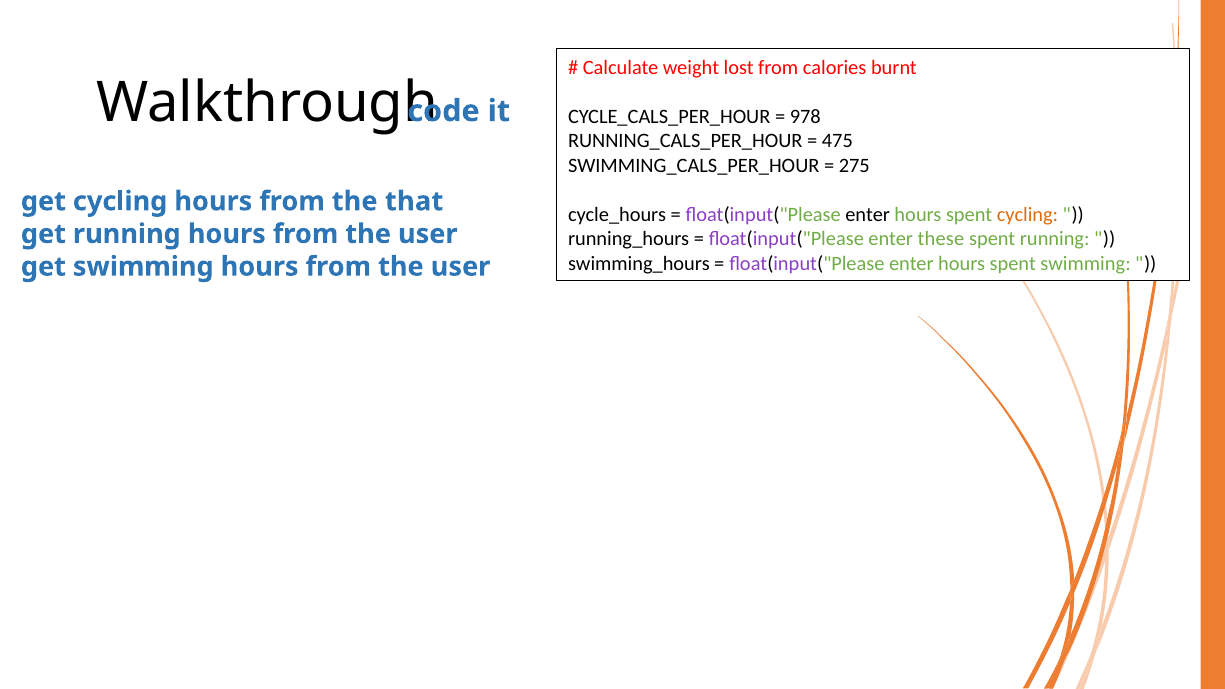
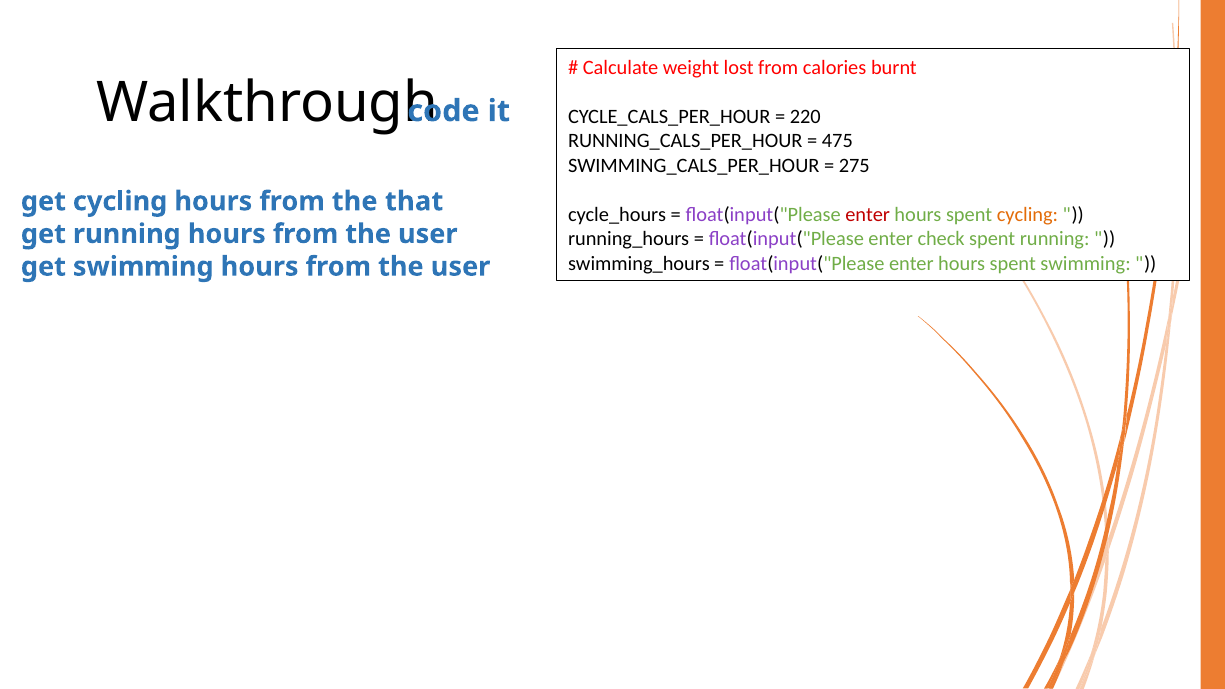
978: 978 -> 220 (805, 116)
enter colour: black -> red (868, 214)
these: these -> check (941, 239)
